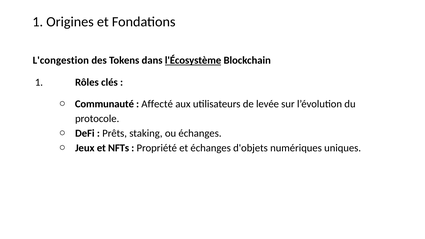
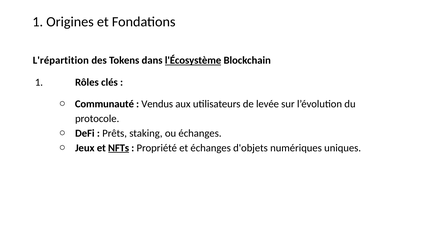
L'congestion: L'congestion -> L'répartition (61, 60)
Affecté: Affecté -> Vendus (157, 104)
NFTs underline: none -> present (119, 148)
